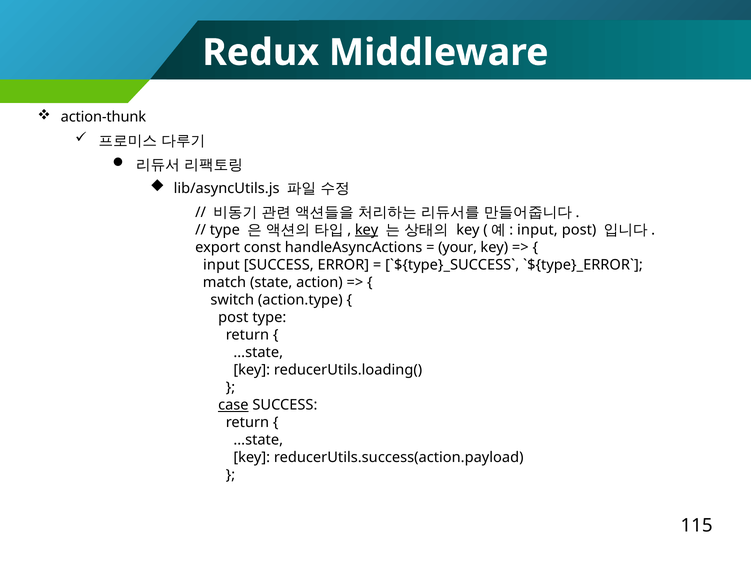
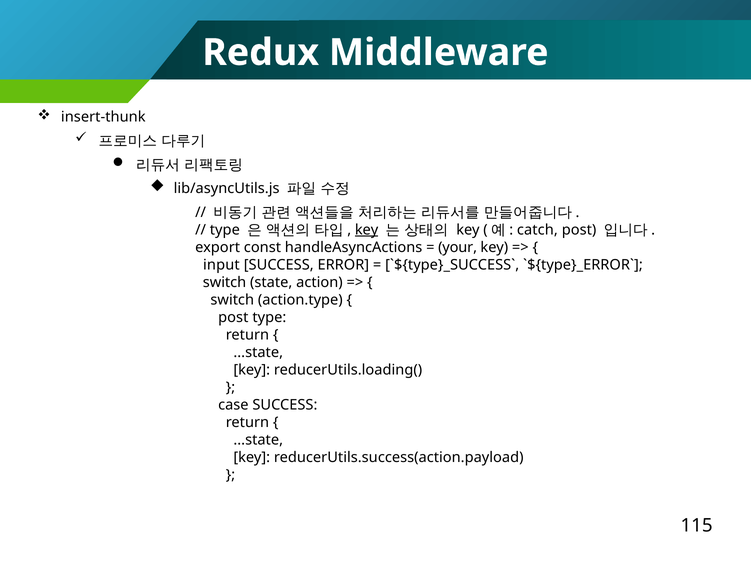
action-thunk: action-thunk -> insert-thunk (103, 117)
input: input -> catch (537, 230)
match: match -> switch (225, 283)
case underline: present -> none (233, 405)
